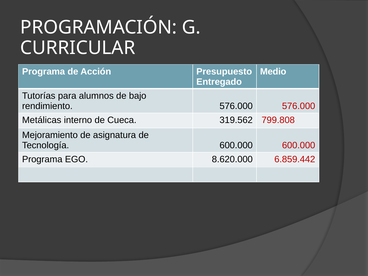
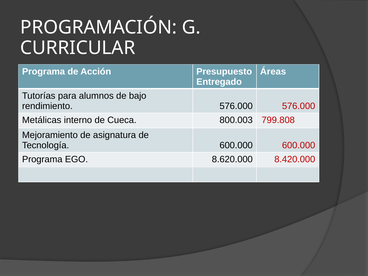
Medio: Medio -> Áreas (273, 72)
319.562: 319.562 -> 800.003 (236, 120)
6.859.442: 6.859.442 -> 8.420.000 (295, 159)
